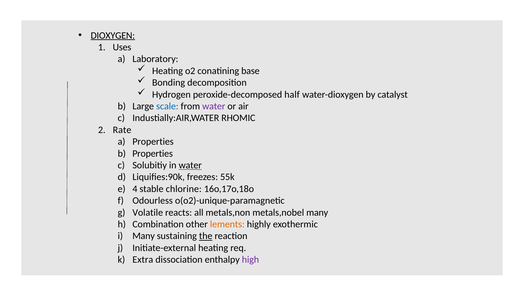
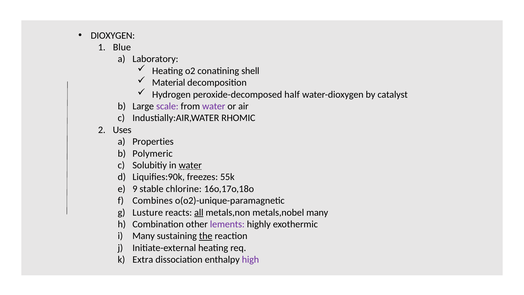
DIOXYGEN underline: present -> none (113, 35)
Uses: Uses -> Blue (122, 47)
base: base -> shell (250, 71)
Bonding: Bonding -> Material (169, 83)
scale colour: blue -> purple (167, 106)
Rate: Rate -> Uses (122, 130)
Properties: Properties -> Polymeric (153, 153)
4: 4 -> 9 (135, 189)
Odourless: Odourless -> Combines (153, 200)
Volatile: Volatile -> Lusture (148, 212)
all underline: none -> present (199, 212)
lements colour: orange -> purple (227, 224)
